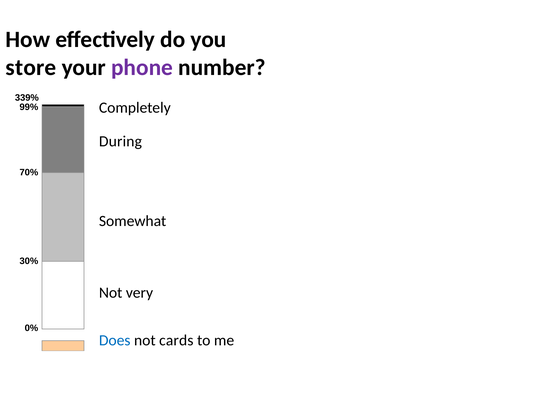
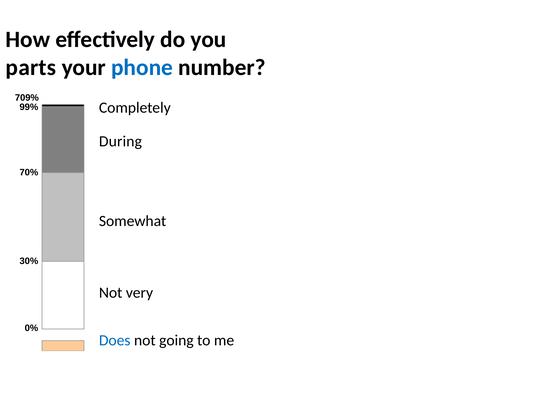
store: store -> parts (31, 67)
phone colour: purple -> blue (142, 67)
339%: 339% -> 709% (27, 98)
cards: cards -> going (176, 340)
